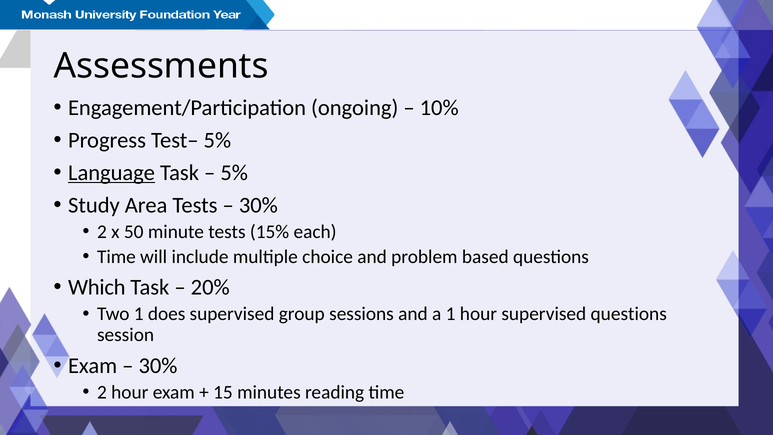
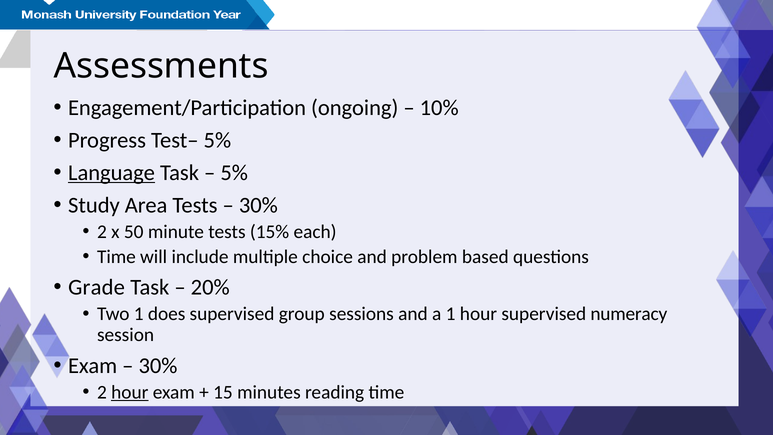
Which: Which -> Grade (97, 287)
supervised questions: questions -> numeracy (629, 314)
hour underline: none -> present (130, 392)
